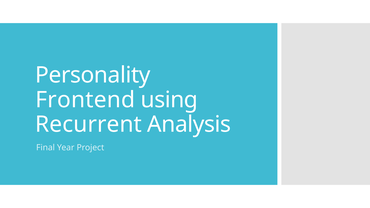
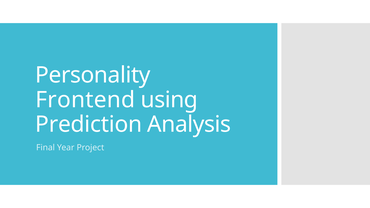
Recurrent: Recurrent -> Prediction (89, 124)
